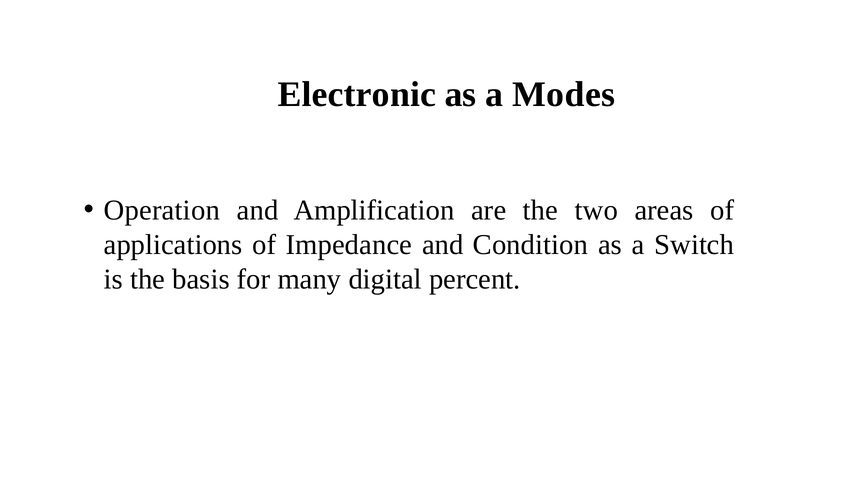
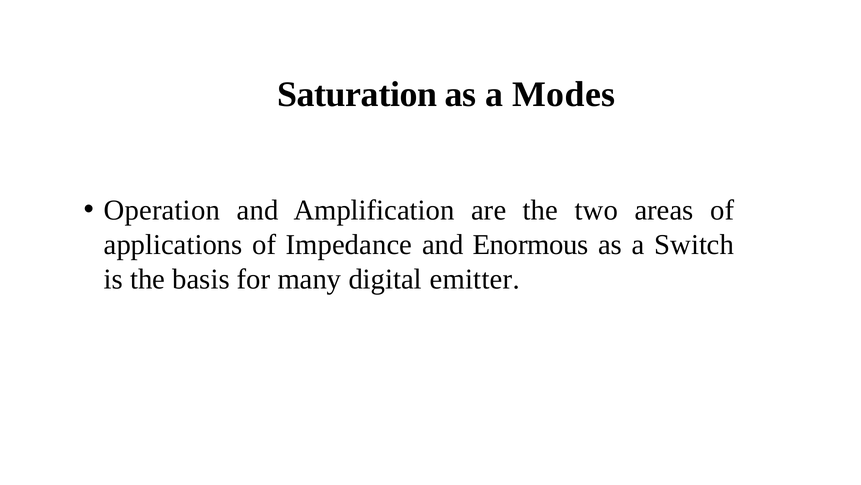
Electronic: Electronic -> Saturation (357, 95)
Condition: Condition -> Enormous (531, 245)
percent: percent -> emitter (475, 279)
